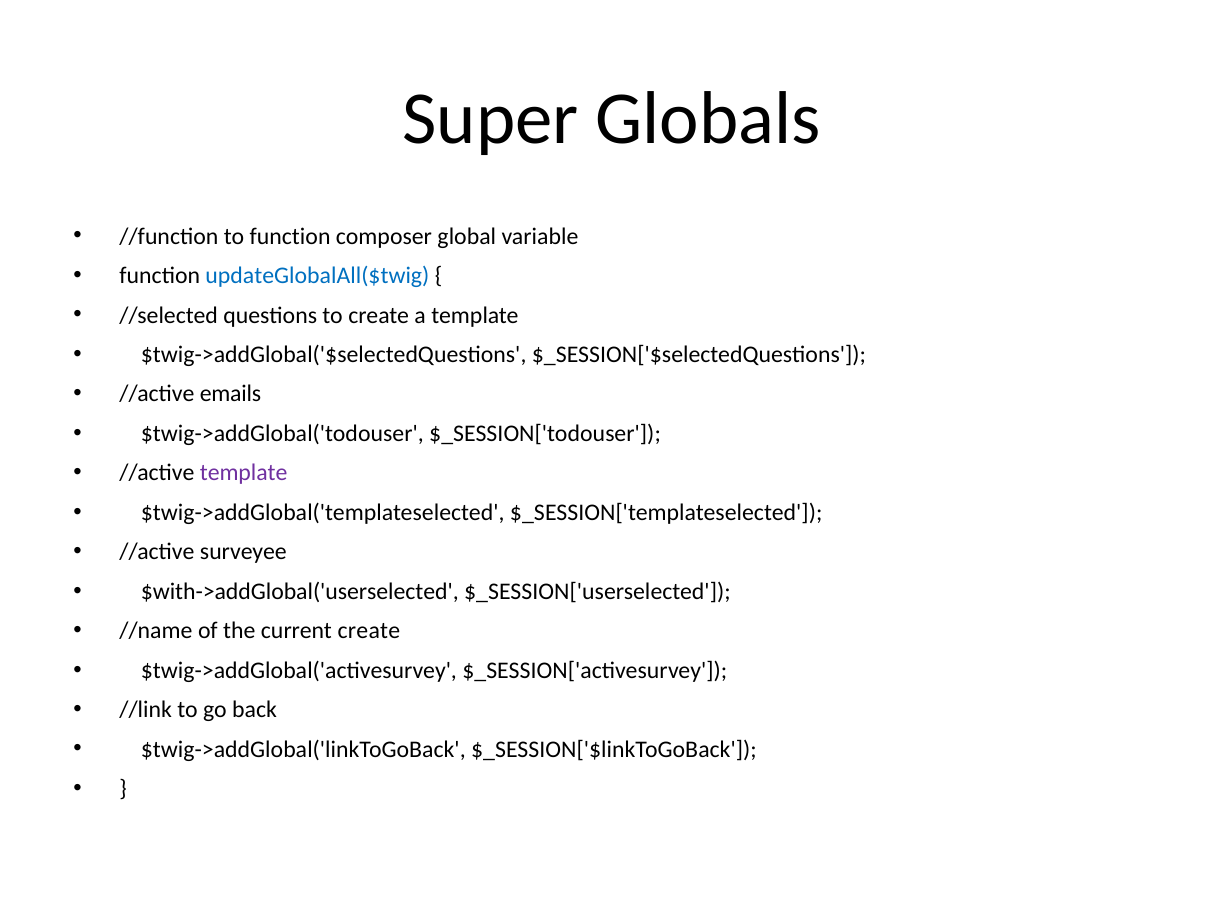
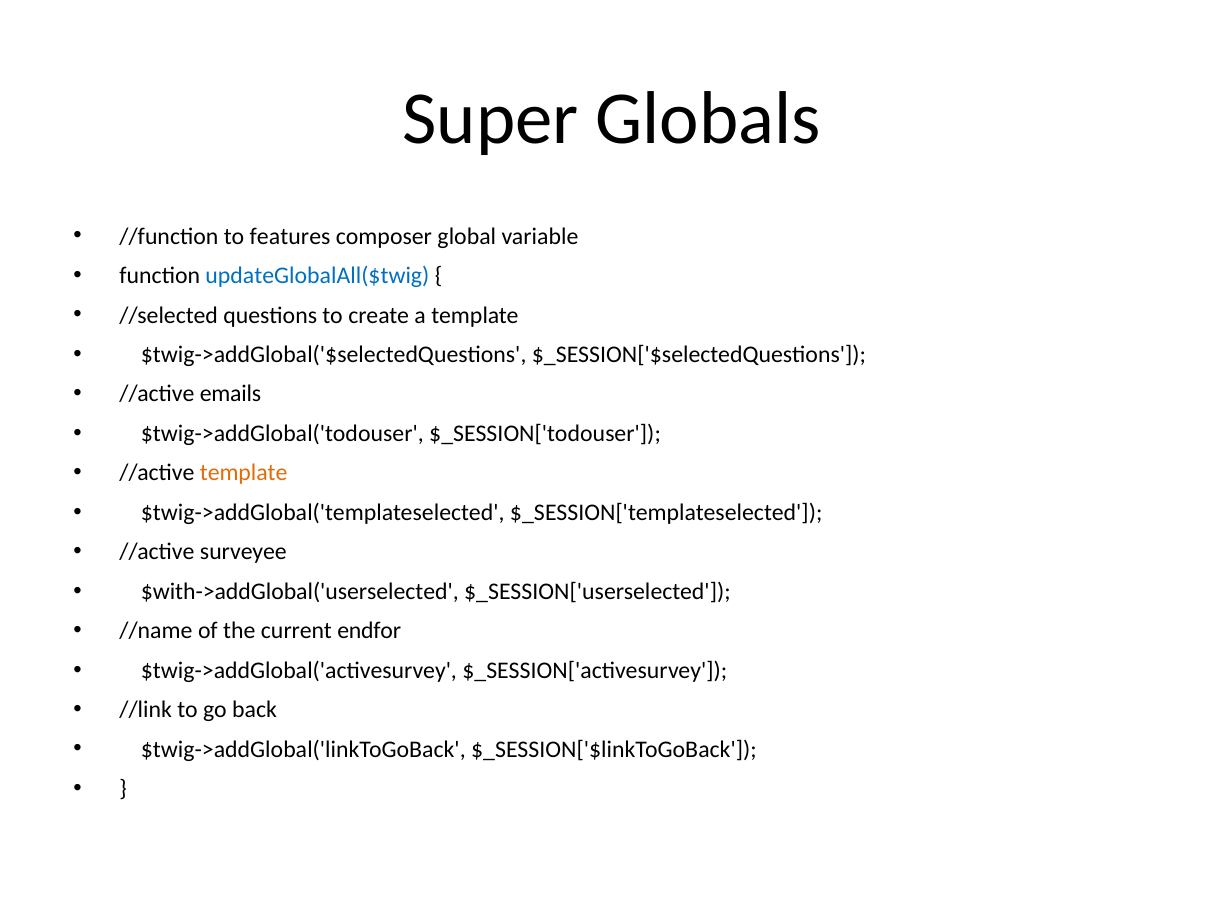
to function: function -> features (290, 236)
template colour: purple -> orange (244, 473)
current create: create -> endfor (369, 631)
